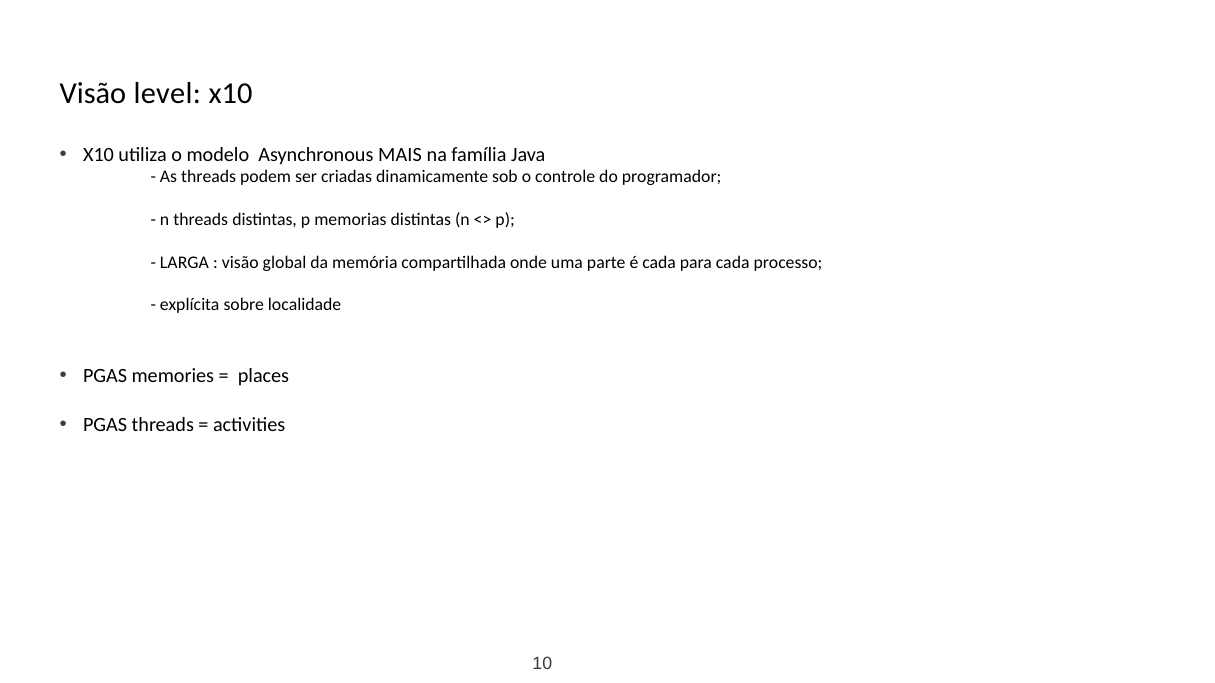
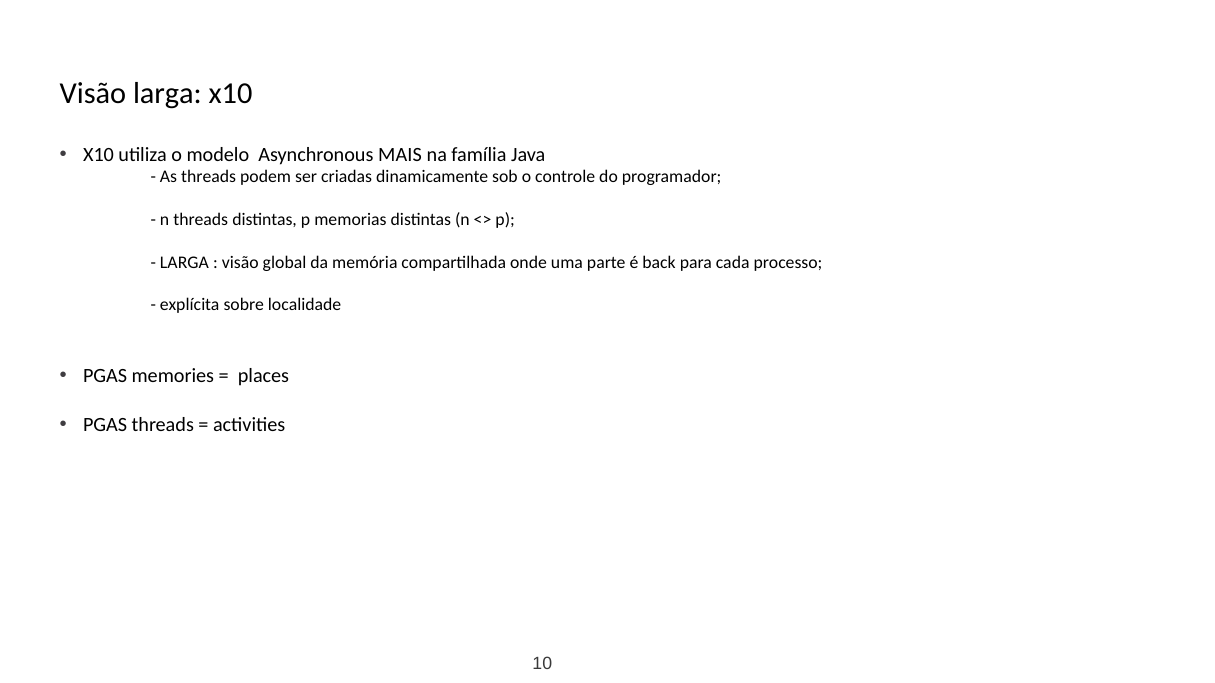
Visão level: level -> larga (167, 93)
é cada: cada -> back (659, 262)
